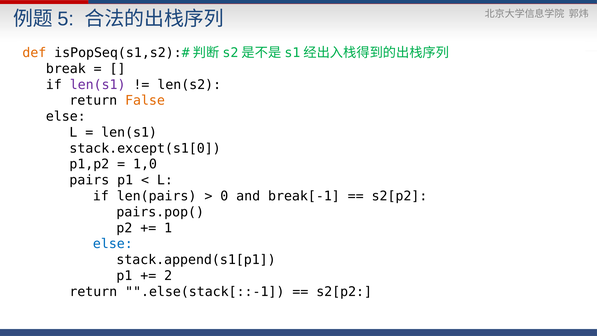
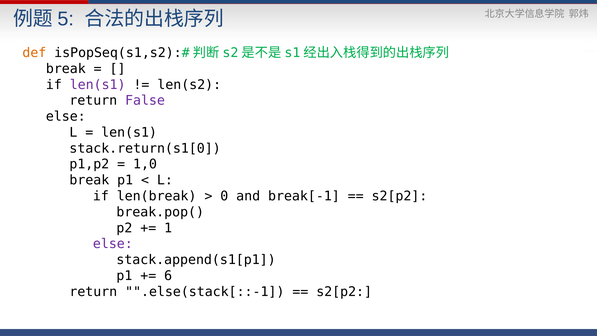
False colour: orange -> purple (145, 101)
stack.except(s1[0: stack.except(s1[0 -> stack.return(s1[0 (145, 148)
pairs: pairs -> break (89, 180)
len(pairs: len(pairs -> len(break (157, 196)
pairs.pop(: pairs.pop( -> break.pop( (160, 212)
else colour: blue -> purple (113, 244)
2: 2 -> 6 (168, 276)
